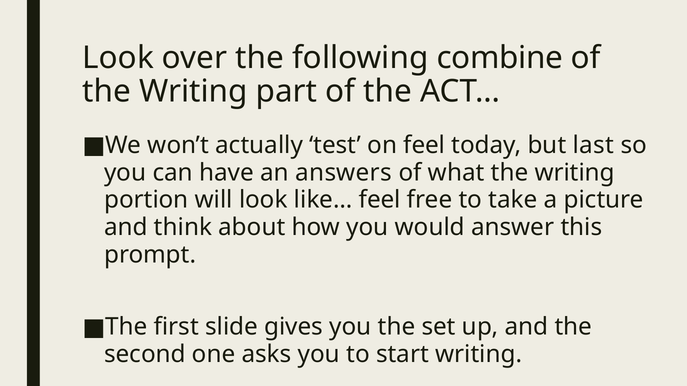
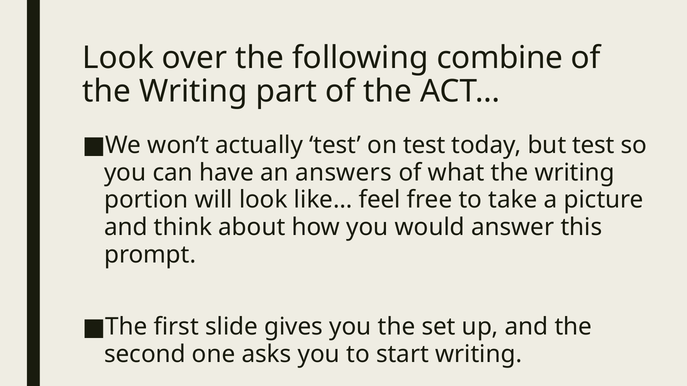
on feel: feel -> test (424, 145)
but last: last -> test (594, 145)
